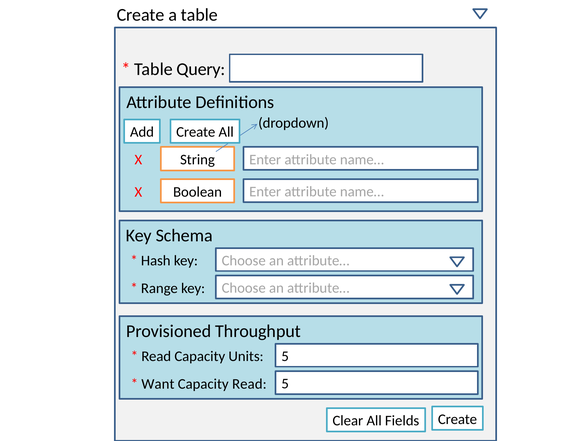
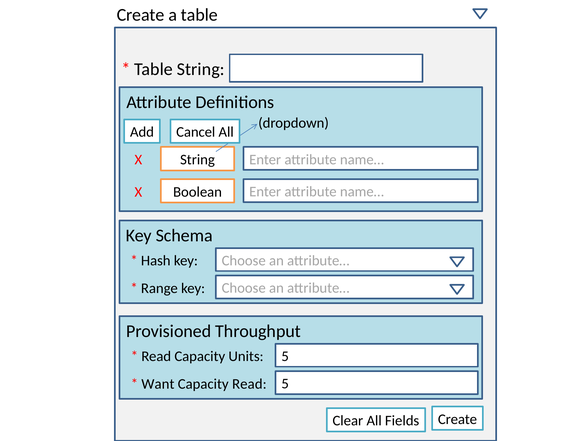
Table Query: Query -> String (201, 69)
Create: Create -> Cancel (196, 132)
